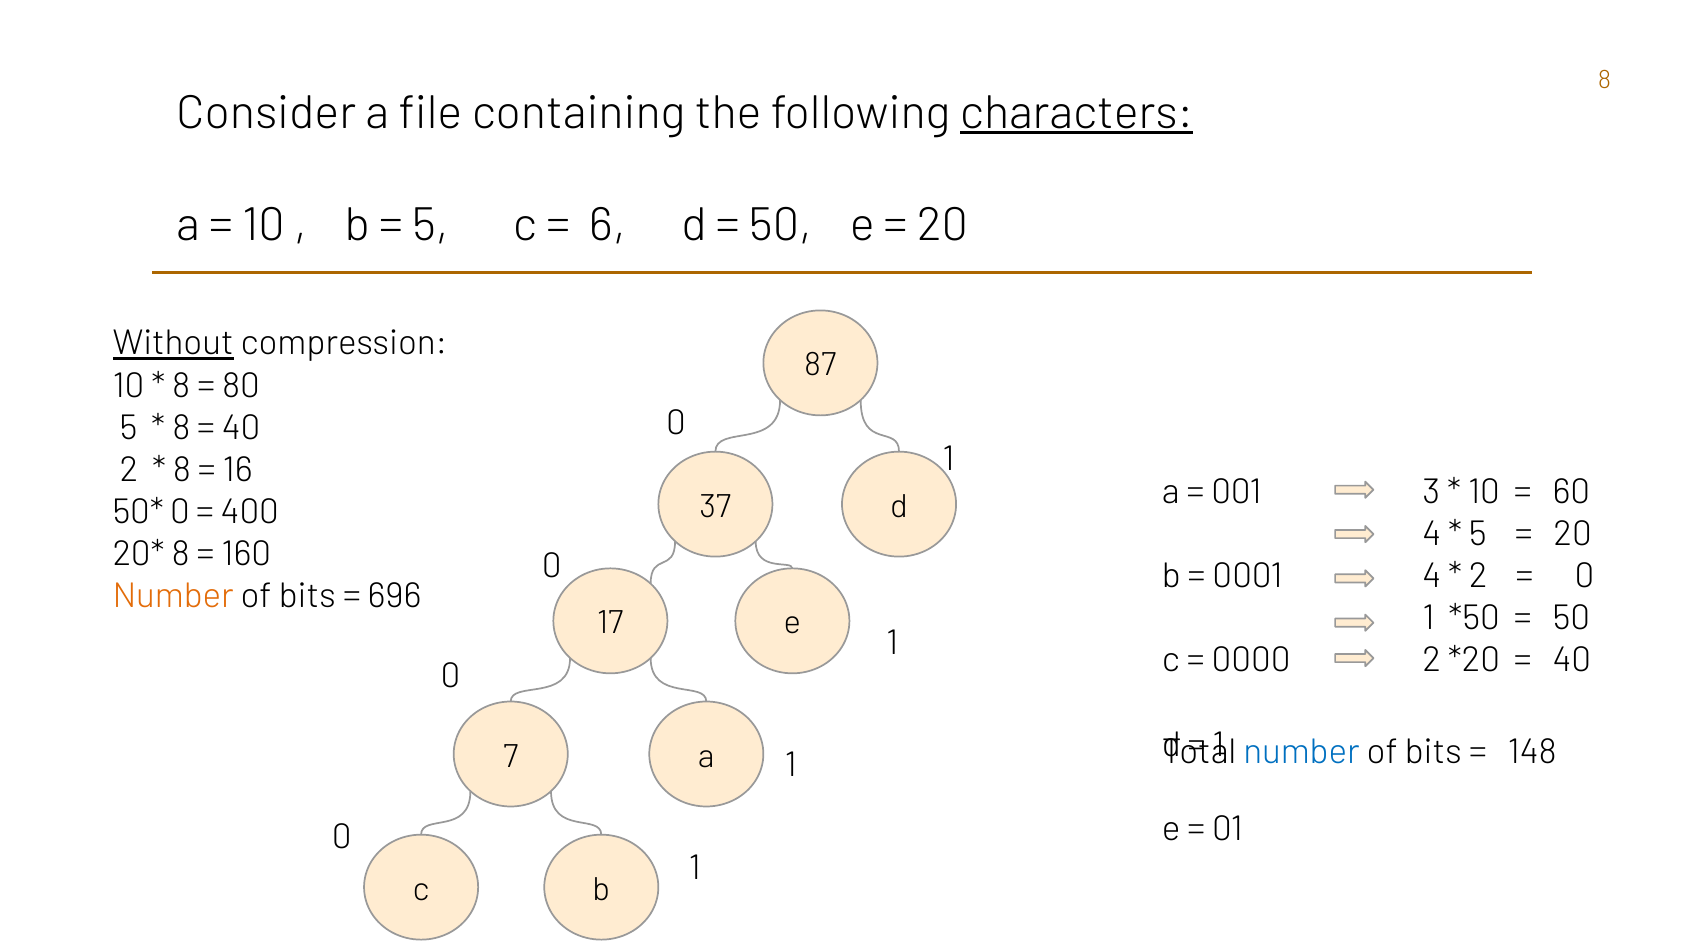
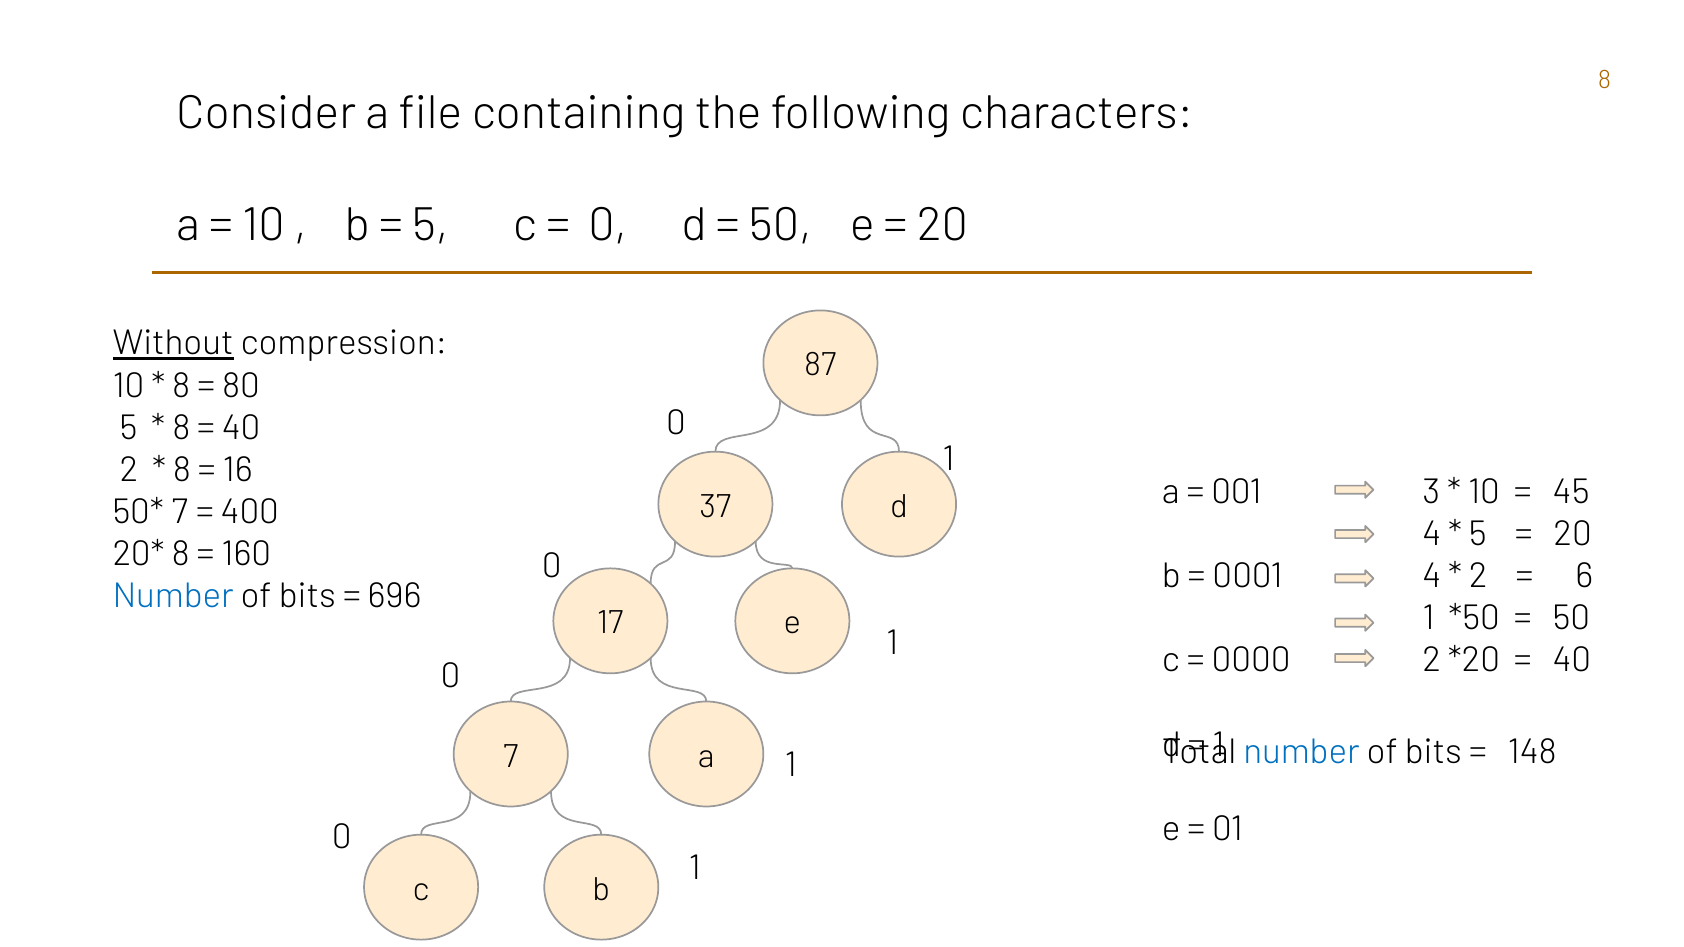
characters underline: present -> none (1077, 113)
6: 6 -> 0 (608, 225)
60: 60 -> 45 (1571, 492)
0: 0 -> 7 (180, 512)
0: 0 -> 6 (1584, 576)
Number colour: orange -> blue (173, 596)
